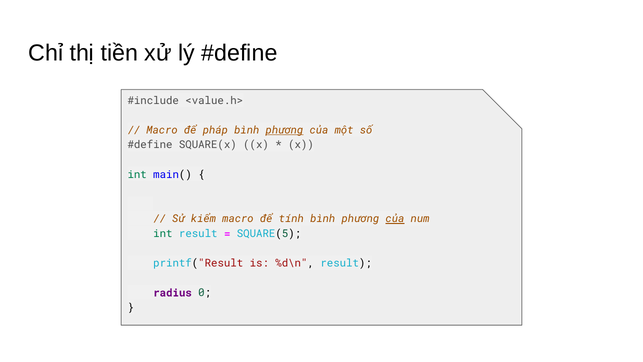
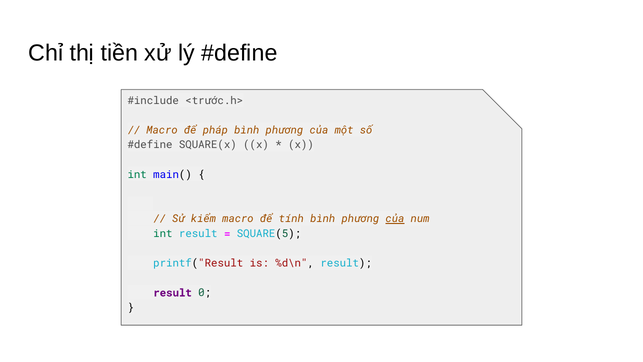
<value.h>: <value.h> -> <trước.h> (214, 100)
phương underline: present -> none (284, 130)
radius: radius -> result (173, 293)
